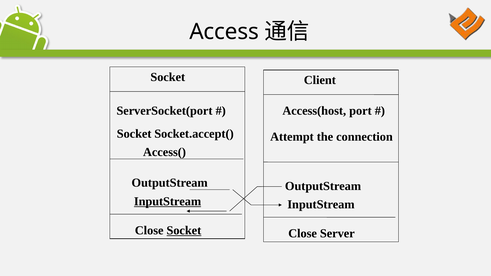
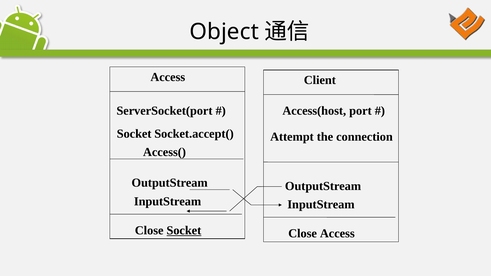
Access: Access -> Object (224, 32)
Socket: Socket -> Access (168, 77)
InputStream underline: present -> none (168, 201)
Close Server: Server -> Access (337, 234)
